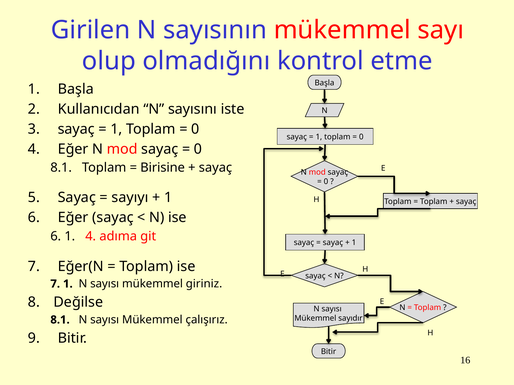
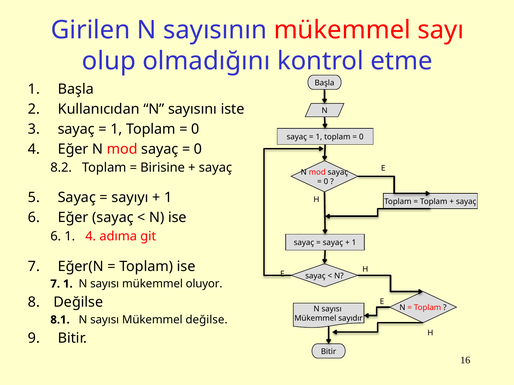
8.1: 8.1 -> 8.2 (61, 168)
giriniz: giriniz -> oluyor (204, 284)
Mükemmel çalışırız: çalışırız -> değilse (207, 320)
